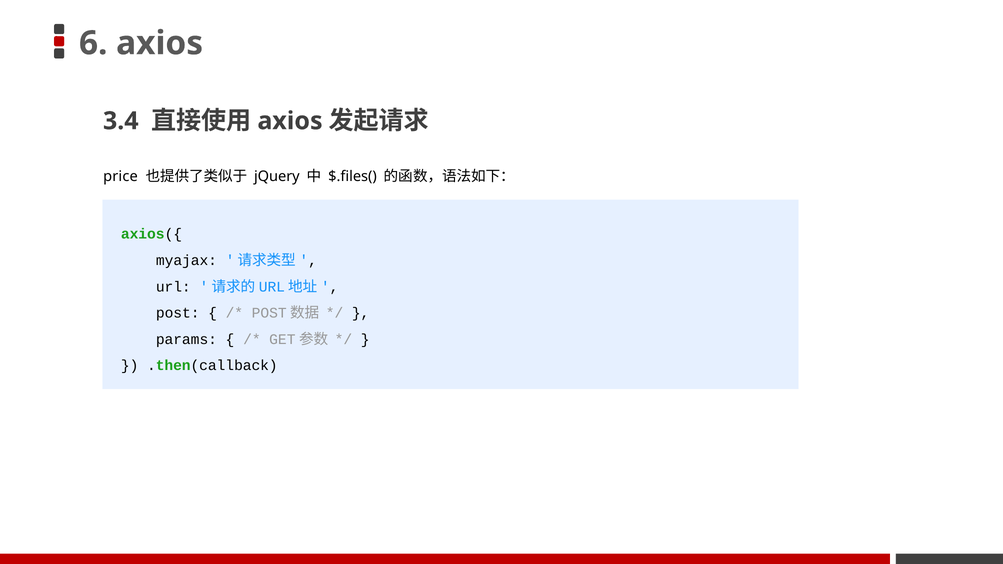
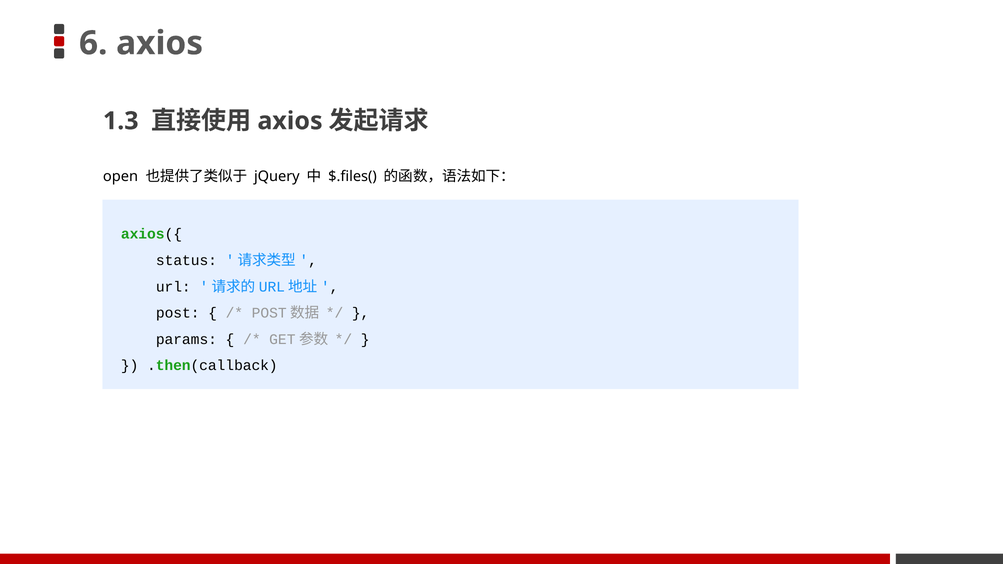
3.4: 3.4 -> 1.3 (121, 121)
price: price -> open (121, 176)
myajax: myajax -> status (186, 261)
